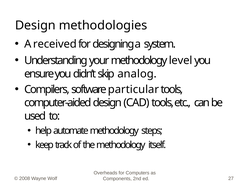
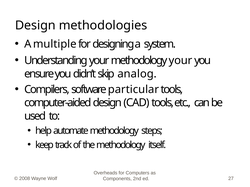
received: received -> multiple (55, 44)
methodology level: level -> your (181, 61)
